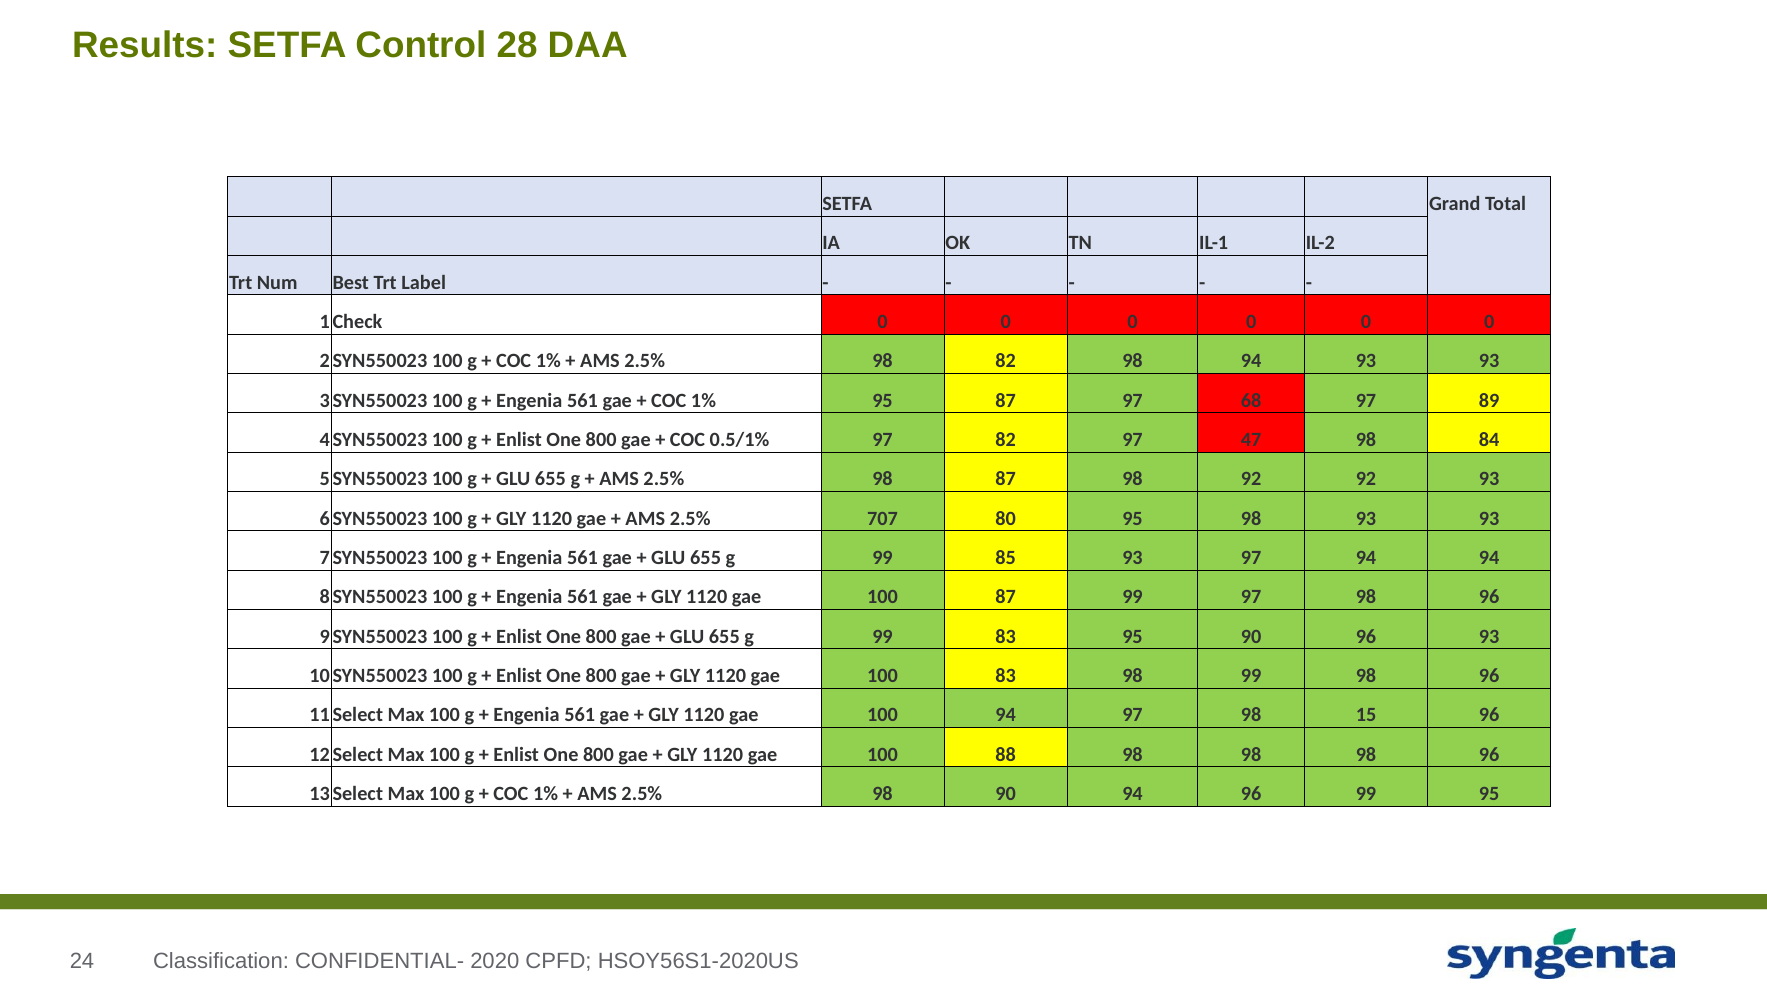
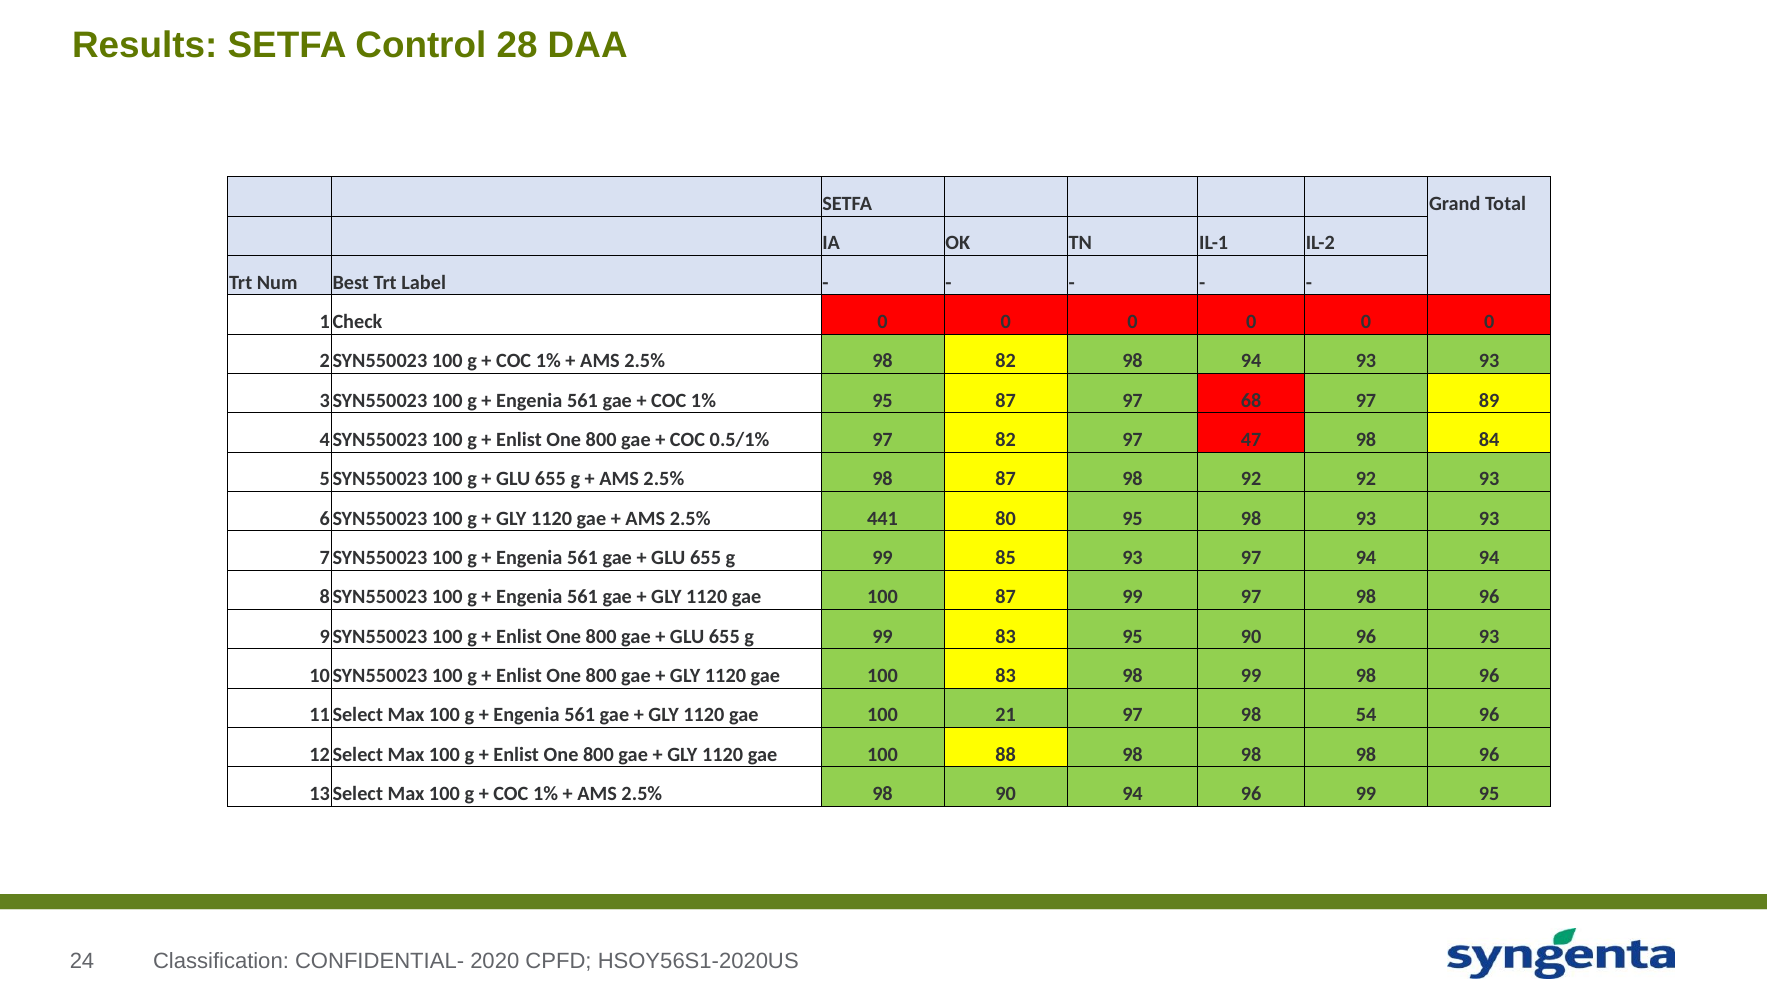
707: 707 -> 441 (883, 519)
100 94: 94 -> 21 (1006, 715)
15: 15 -> 54 (1366, 715)
